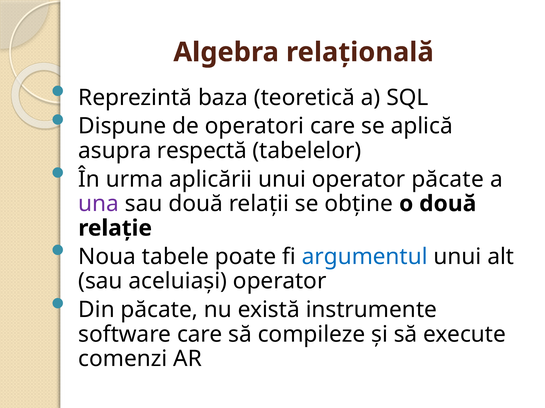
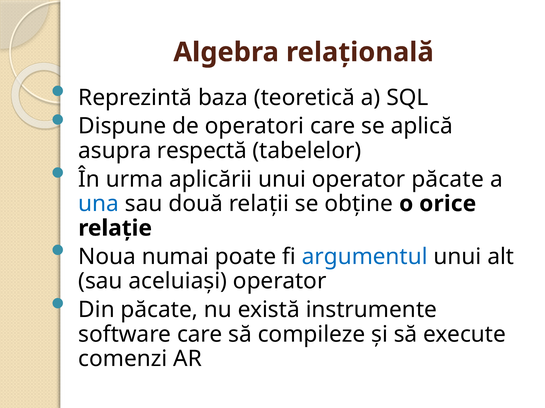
una colour: purple -> blue (99, 204)
o două: două -> orice (448, 204)
tabele: tabele -> numai (176, 257)
